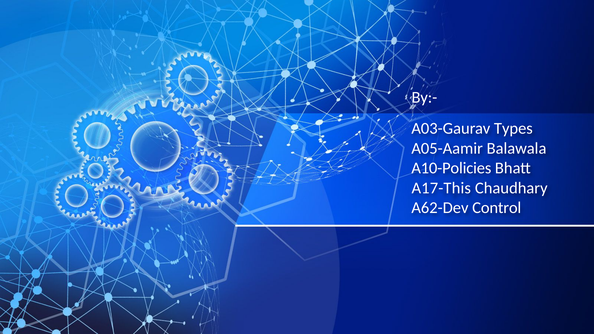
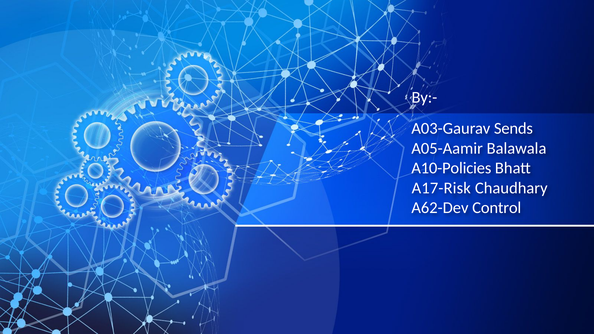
Types: Types -> Sends (513, 129)
A17-This: A17-This -> A17-Risk (441, 188)
